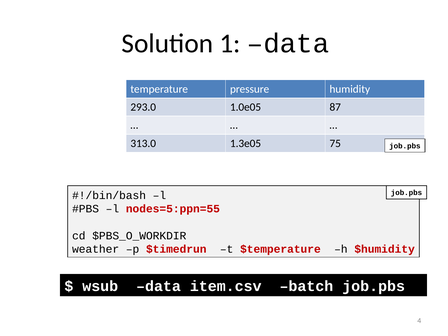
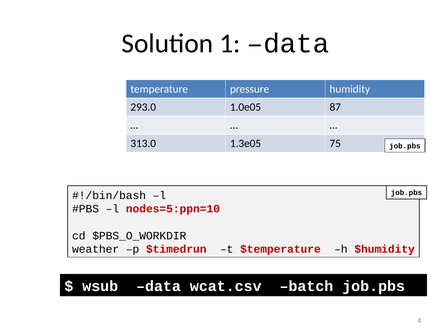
nodes=5:ppn=55: nodes=5:ppn=55 -> nodes=5:ppn=10 (173, 209)
item.csv: item.csv -> wcat.csv (226, 286)
